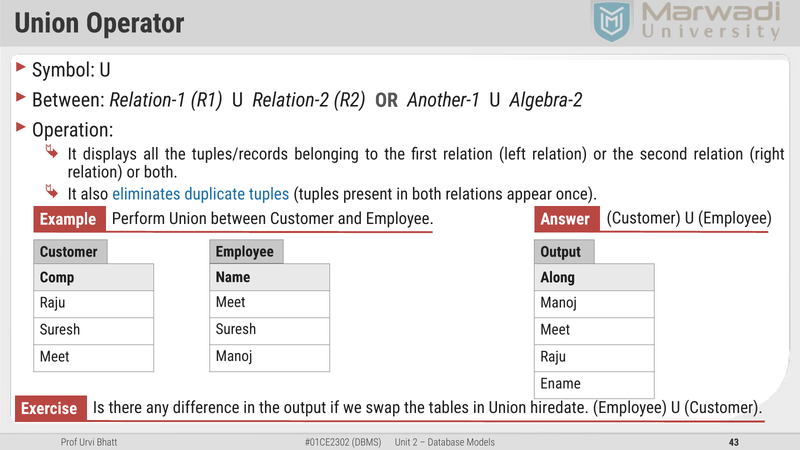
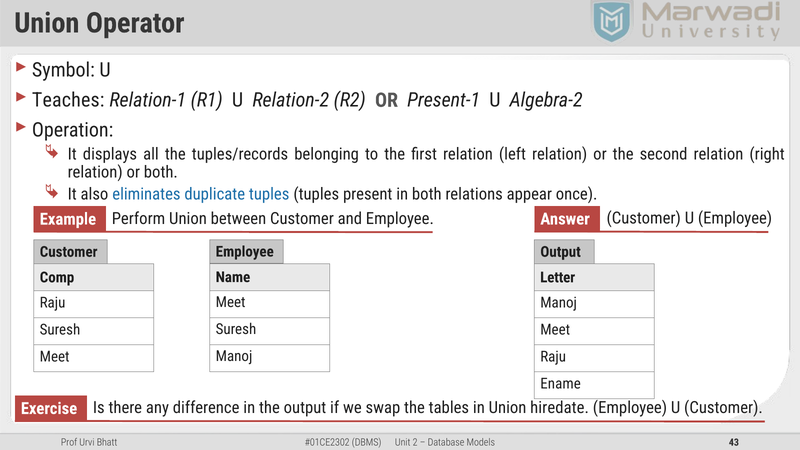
Between: Between -> Teaches (68, 100)
Another-1: Another-1 -> Present-1 (444, 100)
Along: Along -> Letter (558, 277)
